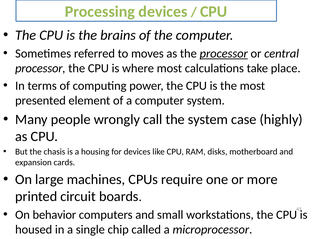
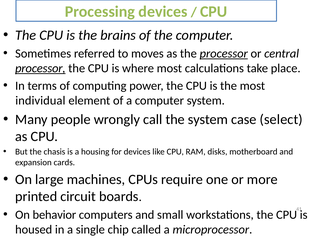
processor underline: none -> present (40, 68)
presented: presented -> individual (40, 101)
highly: highly -> select (281, 120)
